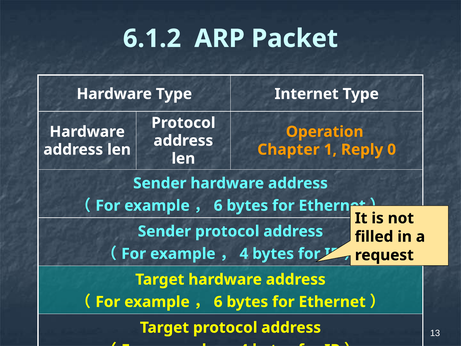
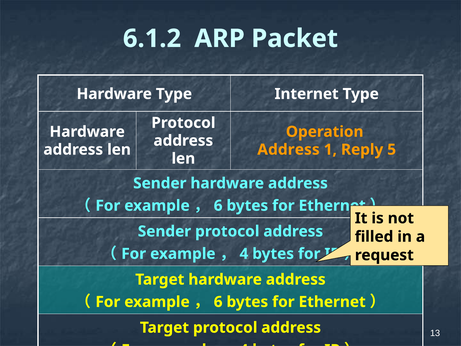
Chapter: Chapter -> Address (288, 149)
0: 0 -> 5 (392, 149)
